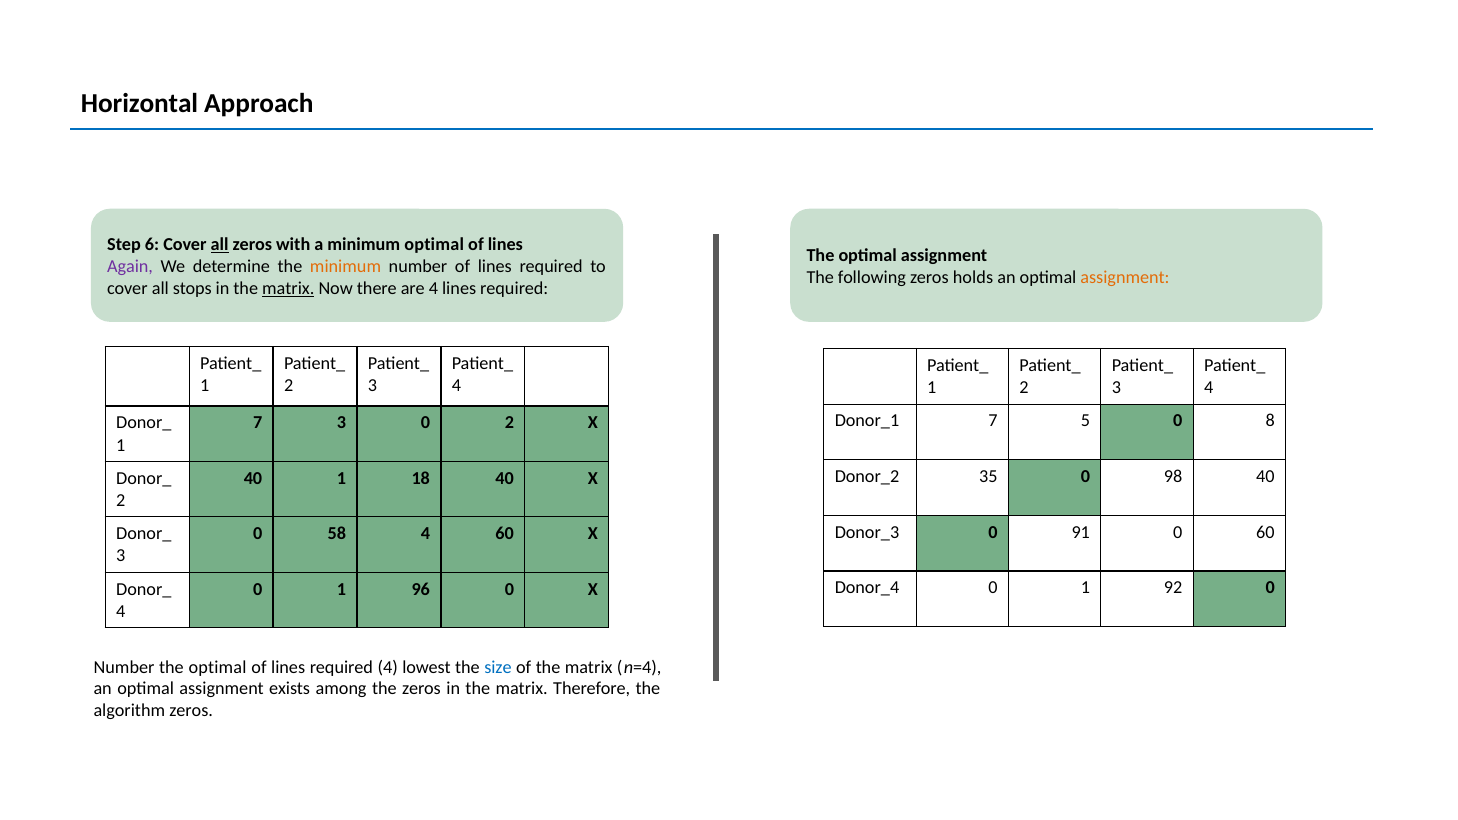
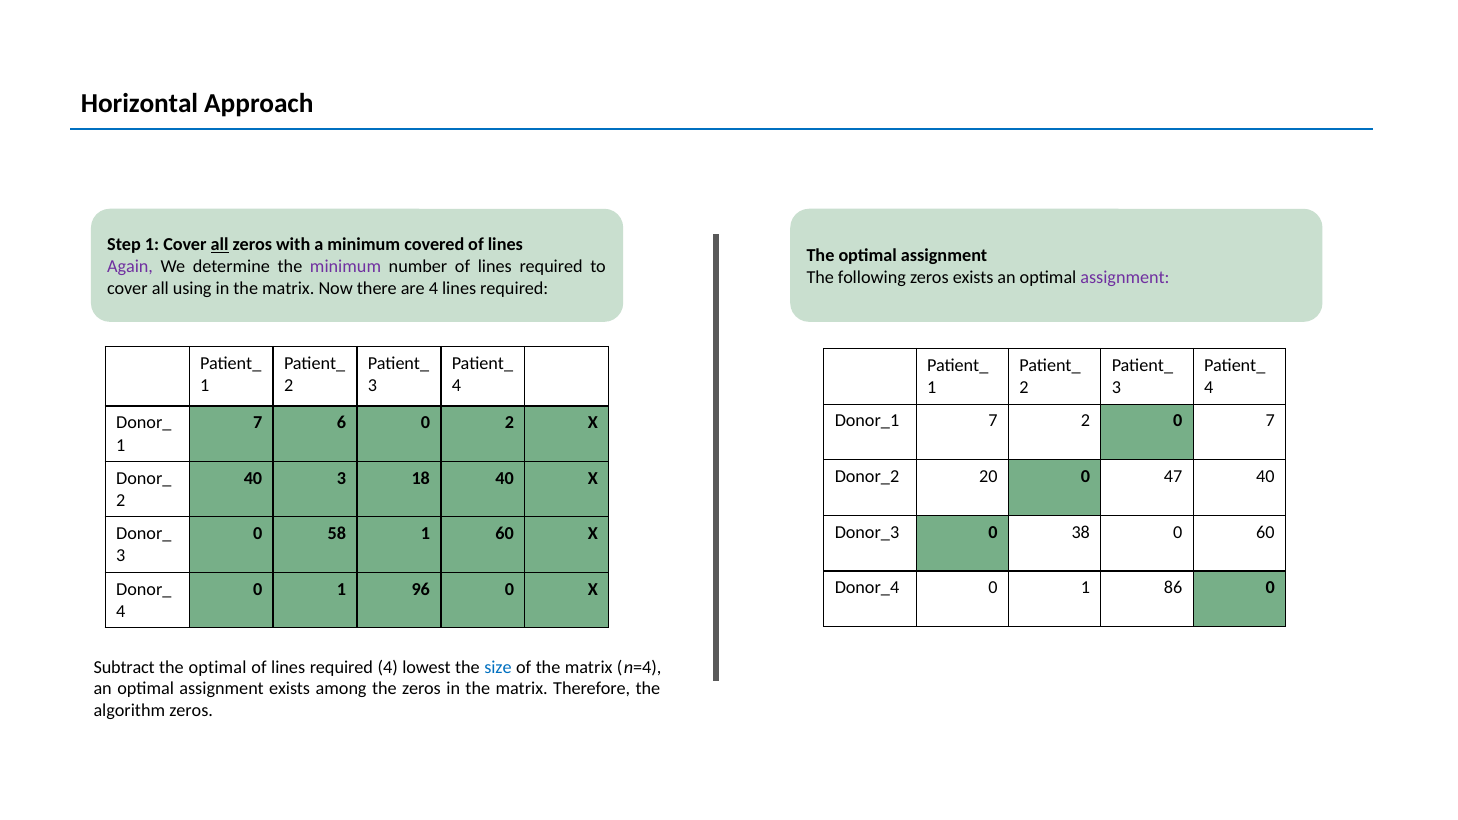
Step 6: 6 -> 1 (152, 245)
minimum optimal: optimal -> covered (434, 245)
minimum colour: orange -> purple (346, 267)
zeros holds: holds -> exists (973, 278)
assignment colour: orange -> purple (1125, 278)
stops: stops -> using (192, 288)
matrix underline: present -> none (288, 288)
7 5: 5 -> 2 (1085, 421)
0 8: 8 -> 7 (1270, 421)
7 3: 3 -> 6 (342, 423)
35: 35 -> 20 (988, 477)
98: 98 -> 47 (1173, 477)
40 1: 1 -> 3 (342, 478)
91: 91 -> 38 (1081, 532)
58 4: 4 -> 1 (425, 534)
92: 92 -> 86 (1173, 588)
Number: Number -> Subtract (124, 667)
